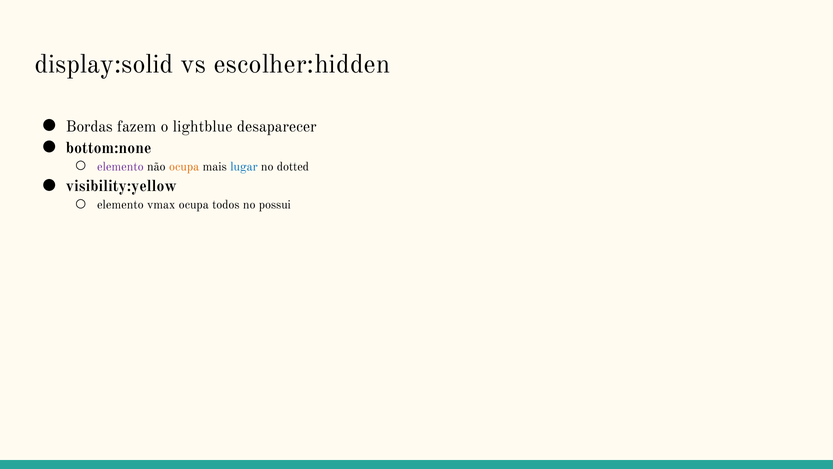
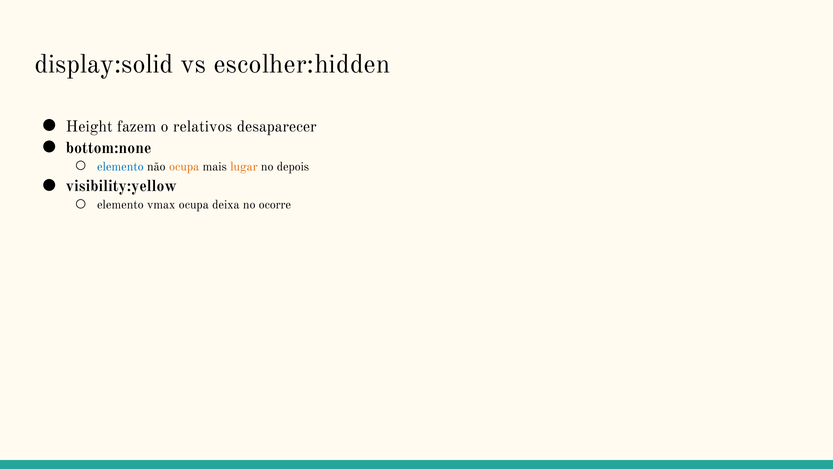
Bordas: Bordas -> Height (89, 126)
lightblue: lightblue -> relativos (203, 126)
elemento colour: purple -> blue (120, 166)
lugar colour: blue -> orange (244, 166)
dotted: dotted -> depois (293, 166)
todos: todos -> deixa (226, 205)
possui: possui -> ocorre (275, 205)
